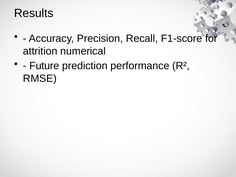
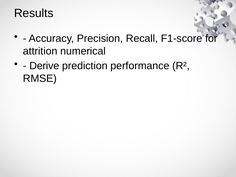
Future: Future -> Derive (44, 66)
